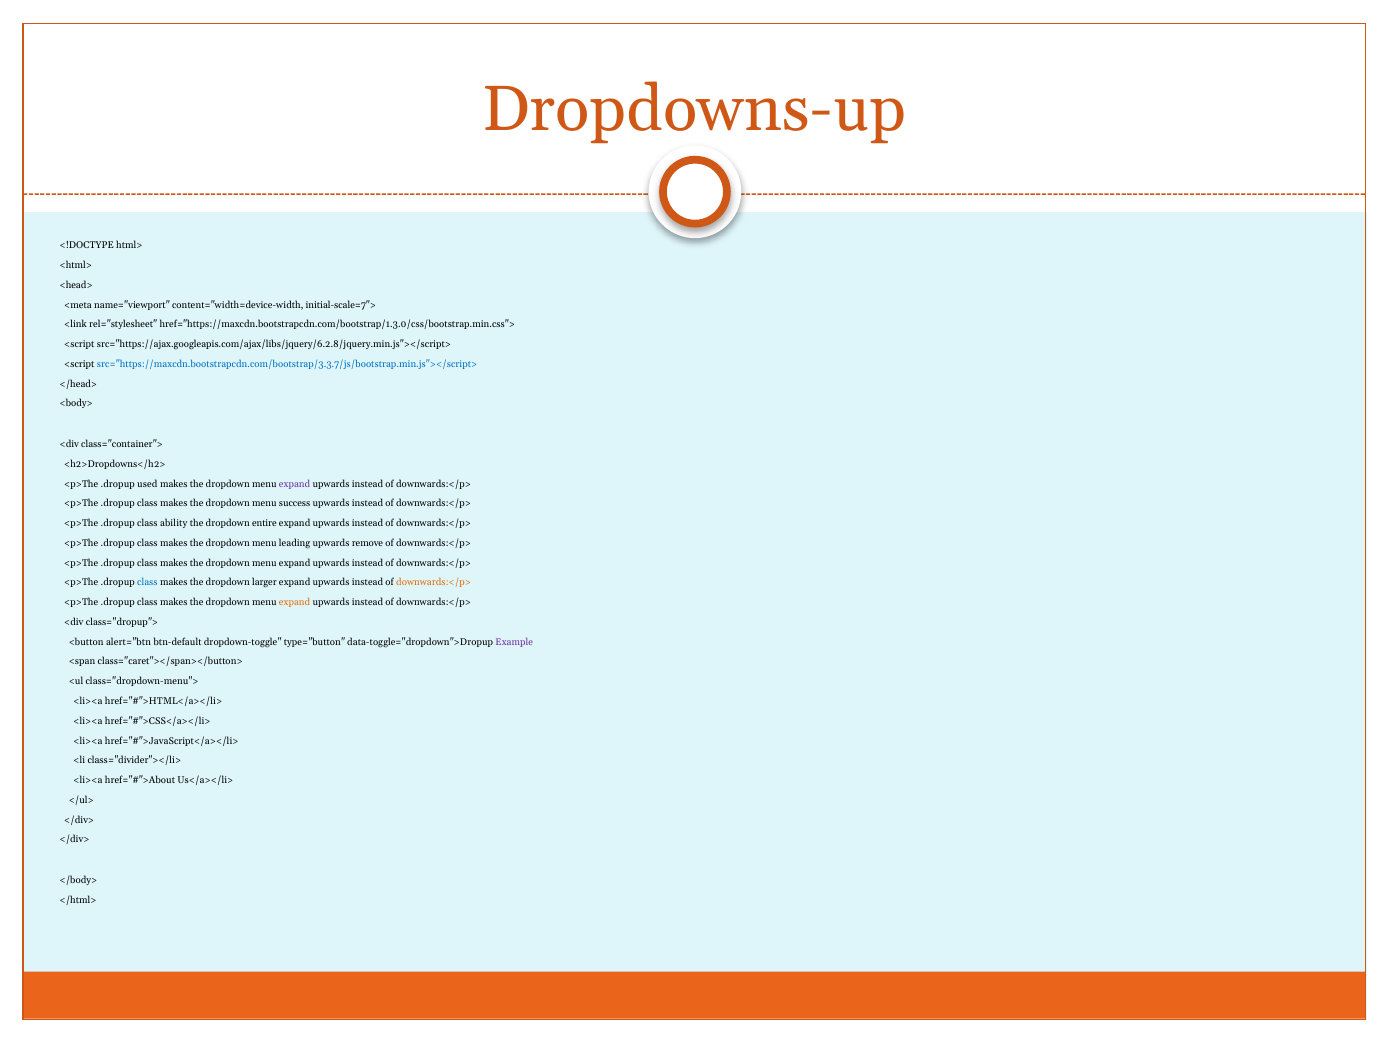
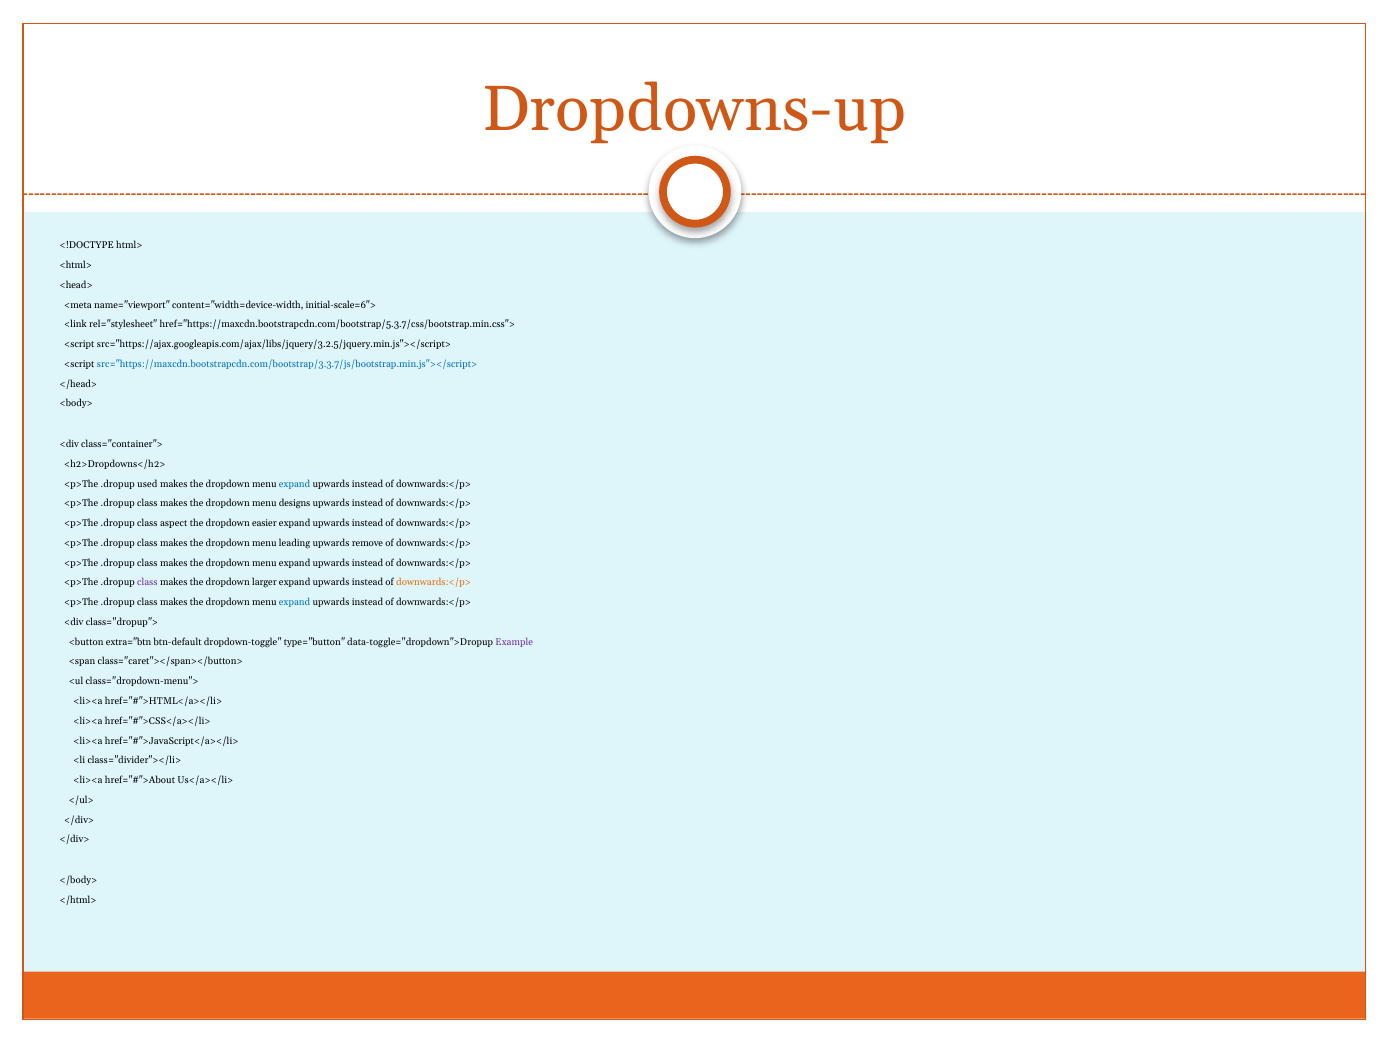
initial-scale=7">: initial-scale=7"> -> initial-scale=6"> (341, 305)
href="https://maxcdn.bootstrapcdn.com/bootstrap/1.3.0/css/bootstrap.min.css">: href="https://maxcdn.bootstrapcdn.com/bootstrap/1.3.0/css/bootstrap.min.css"> -> href="https://maxcdn.bootstrapcdn.com/bootstrap/5.3.7/css/bootstrap.min.css"> (337, 324)
src="https://ajax.googleapis.com/ajax/libs/jquery/6.2.8/jquery.min.js"></script>: src="https://ajax.googleapis.com/ajax/libs/jquery/6.2.8/jquery.min.js"></script> -> src="https://ajax.googleapis.com/ajax/libs/jquery/3.2.5/jquery.min.js"></script> (274, 344)
expand colour: purple -> blue (295, 484)
success: success -> designs (295, 503)
ability: ability -> aspect (174, 523)
entire: entire -> easier (264, 523)
class colour: blue -> purple (147, 582)
expand colour: orange -> blue (295, 602)
alert="btn: alert="btn -> extra="btn (129, 642)
